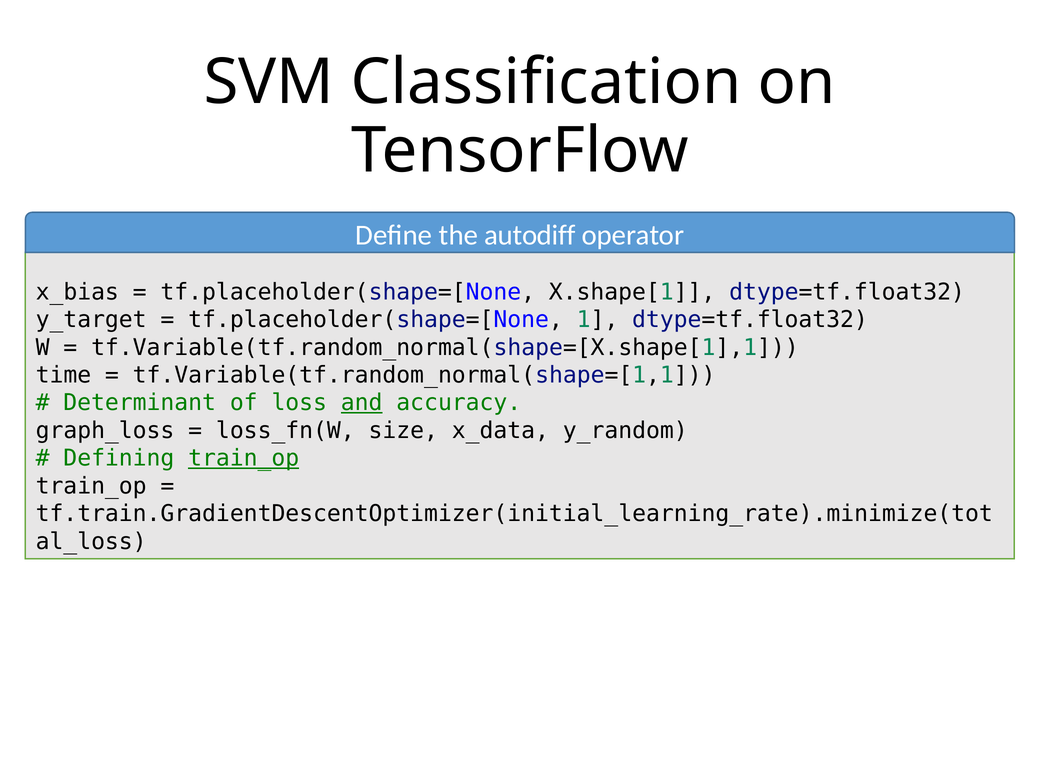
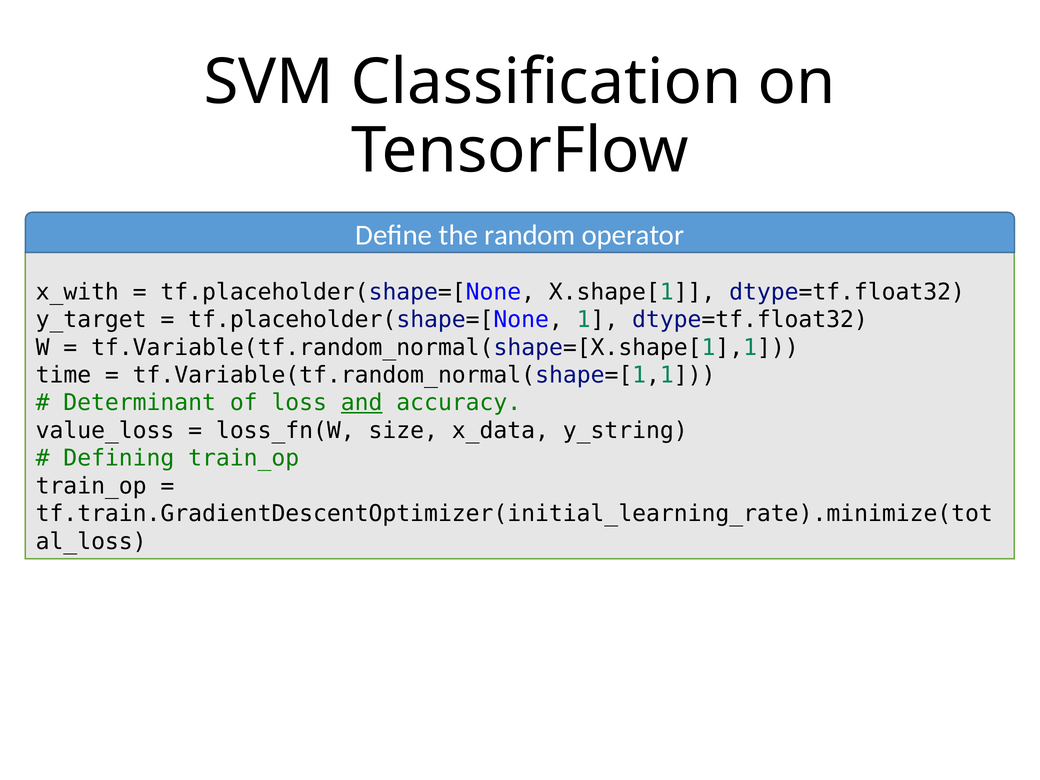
autodiff: autodiff -> random (530, 235)
x_bias: x_bias -> x_with (77, 292)
graph_loss: graph_loss -> value_loss (105, 431)
y_random: y_random -> y_string (625, 431)
train_op underline: present -> none (244, 458)
